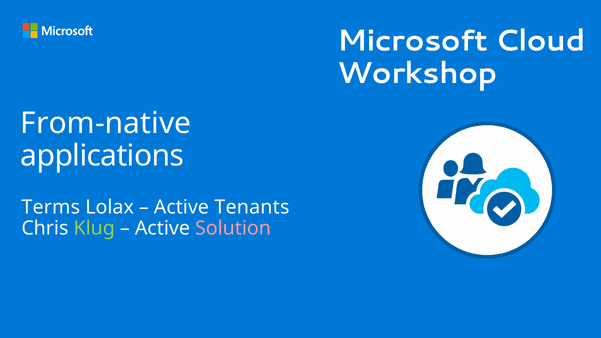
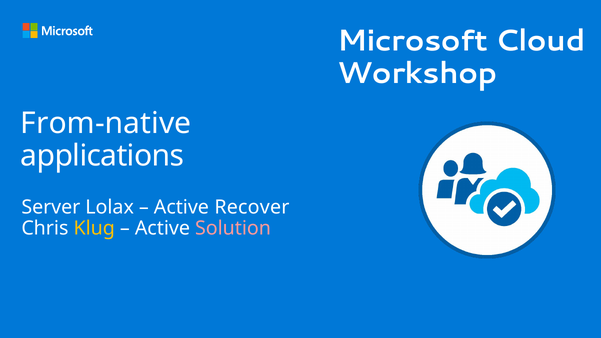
Terms: Terms -> Server (51, 207)
Tenants: Tenants -> Recover (252, 207)
Klug colour: light green -> yellow (94, 228)
